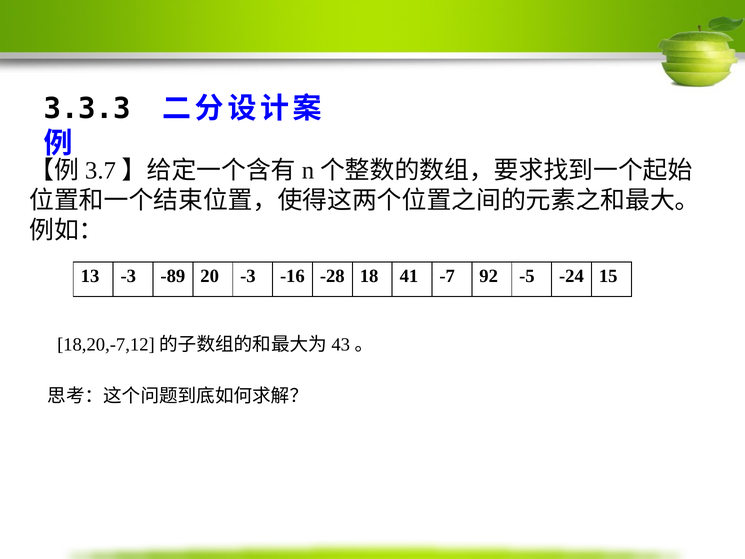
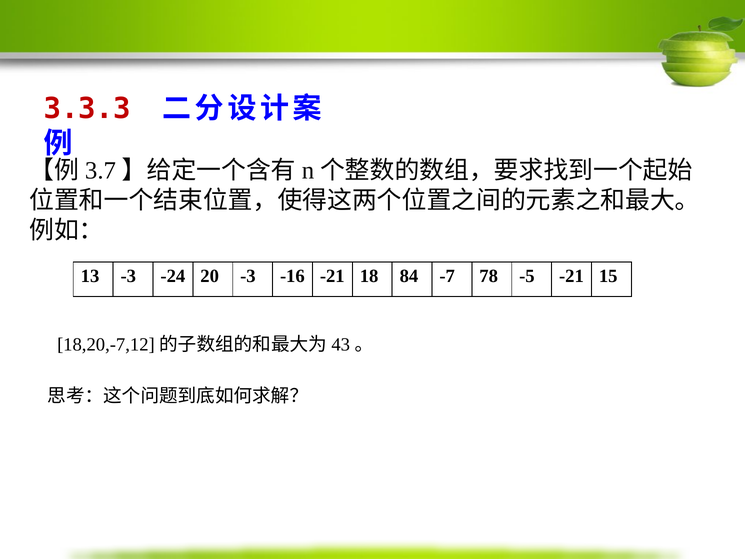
3.3.3 colour: black -> red (87, 109)
-89: -89 -> -24 (173, 276)
-16 -28: -28 -> -21 (332, 276)
41: 41 -> 84 (409, 276)
92: 92 -> 78 (489, 276)
-5 -24: -24 -> -21 (571, 276)
